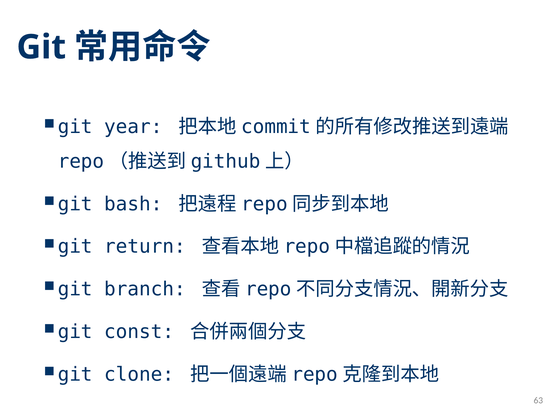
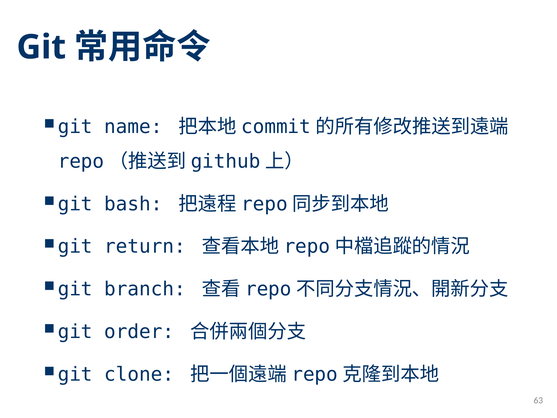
year: year -> name (133, 127)
const: const -> order (139, 332)
